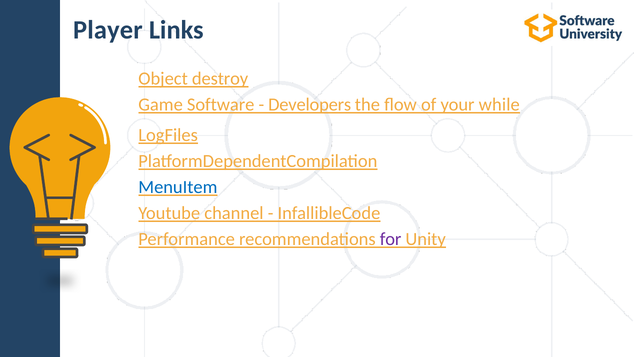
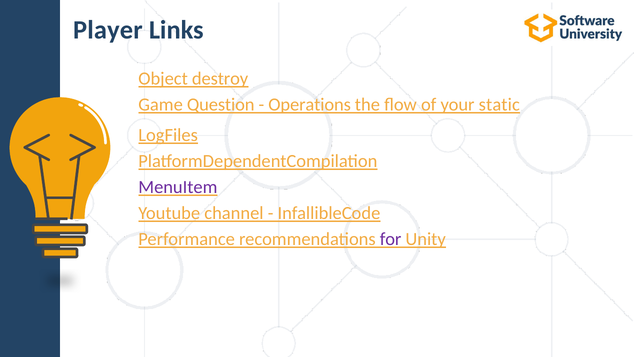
Software: Software -> Question (221, 105)
Developers: Developers -> Operations (310, 105)
while: while -> static (499, 105)
MenuItem colour: blue -> purple (178, 187)
